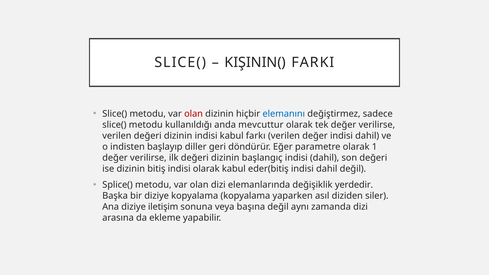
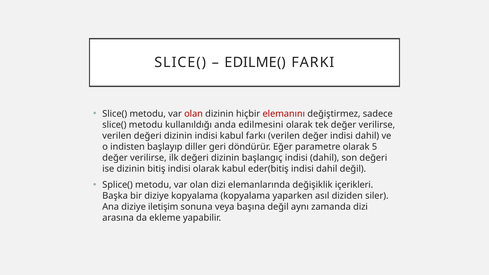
KIŞININ(: KIŞININ( -> EDILME( (255, 62)
elemanını colour: blue -> red (284, 114)
mevcuttur: mevcuttur -> edilmesini (261, 125)
1: 1 -> 5 (375, 147)
yerdedir: yerdedir -> içerikleri (354, 185)
